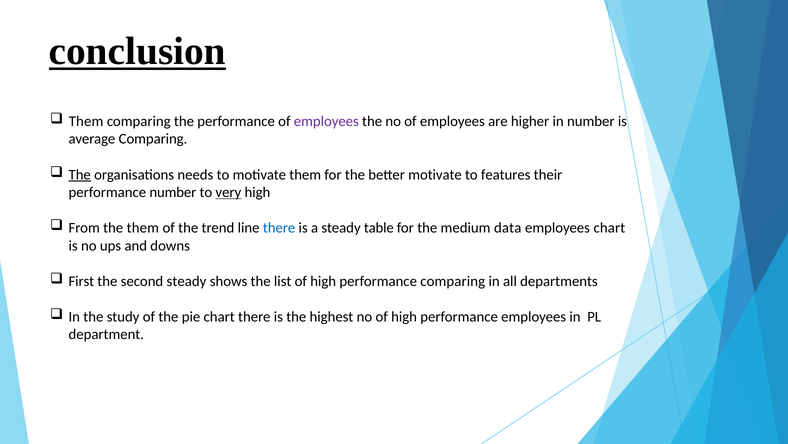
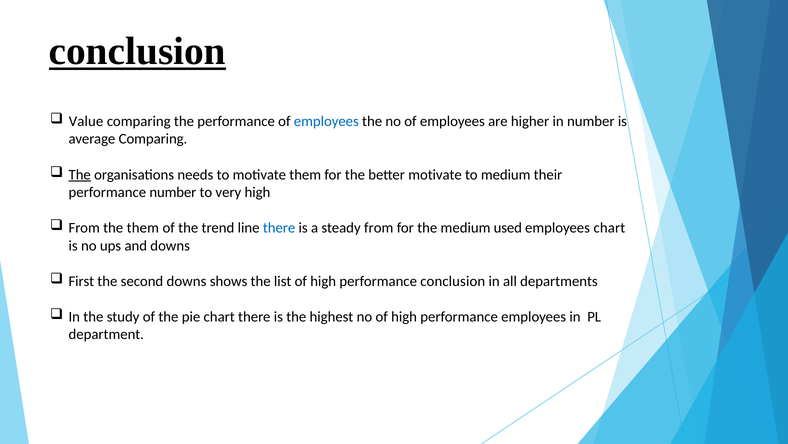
Them: Them -> Value (86, 121)
employees colour: purple -> blue (326, 121)
to features: features -> medium (506, 174)
very underline: present -> none (228, 192)
steady table: table -> from (379, 228)
data: data -> used (508, 228)
second steady: steady -> downs (186, 281)
performance comparing: comparing -> conclusion (453, 281)
